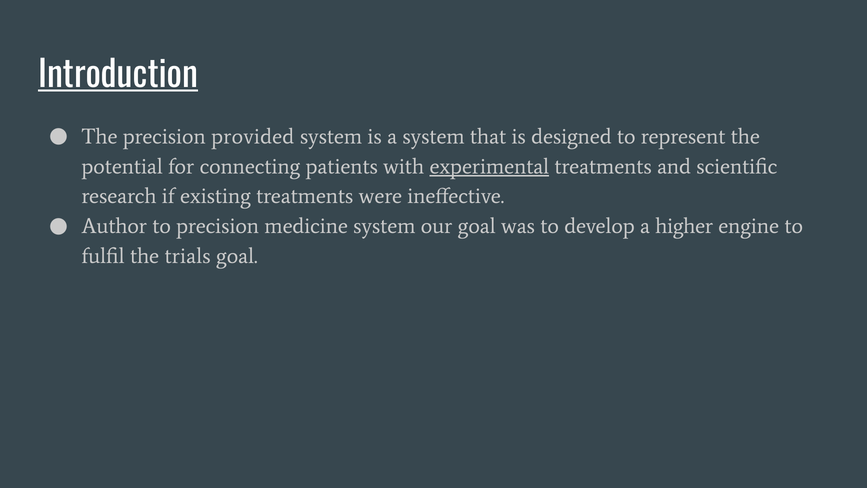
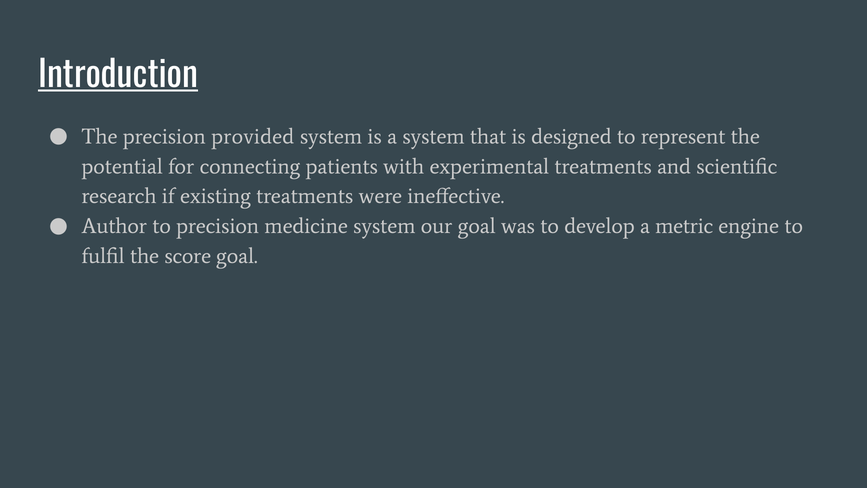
experimental underline: present -> none (489, 166)
higher: higher -> metric (684, 226)
trials: trials -> score (188, 256)
